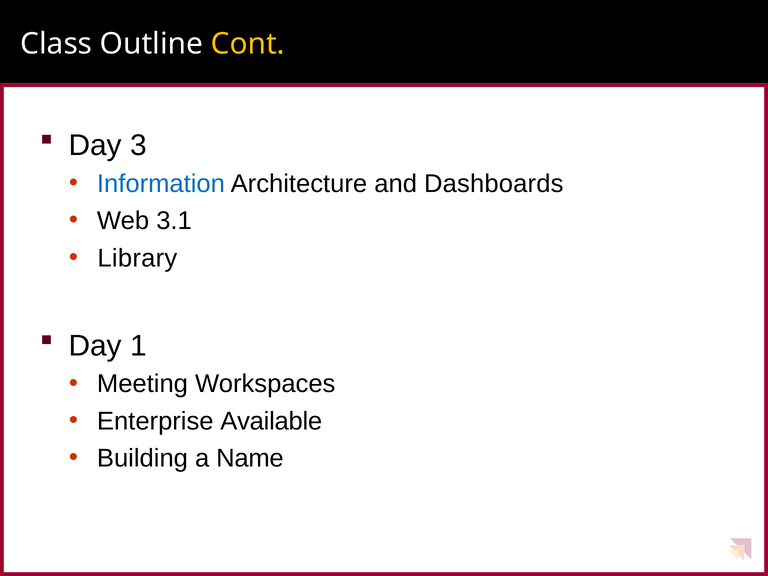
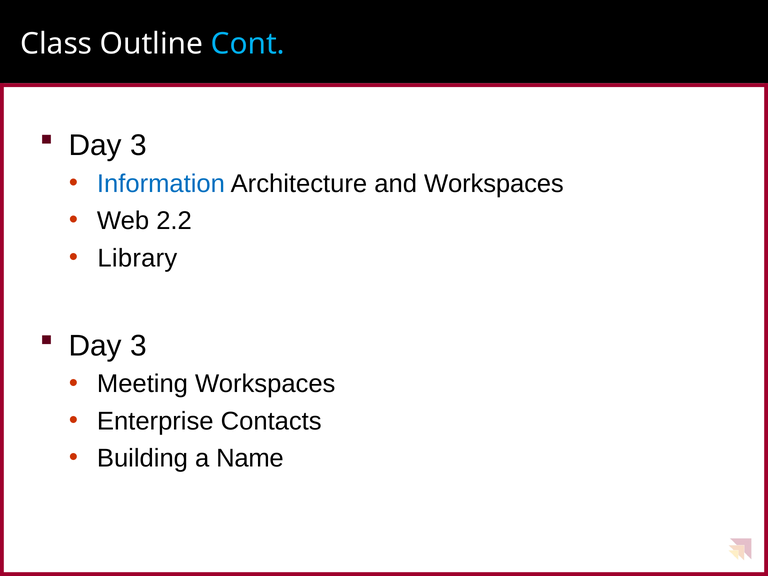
Cont colour: yellow -> light blue (248, 44)
and Dashboards: Dashboards -> Workspaces (494, 184)
3.1: 3.1 -> 2.2 (174, 221)
1: 1 -> 3 (138, 346)
Available: Available -> Contacts (271, 421)
